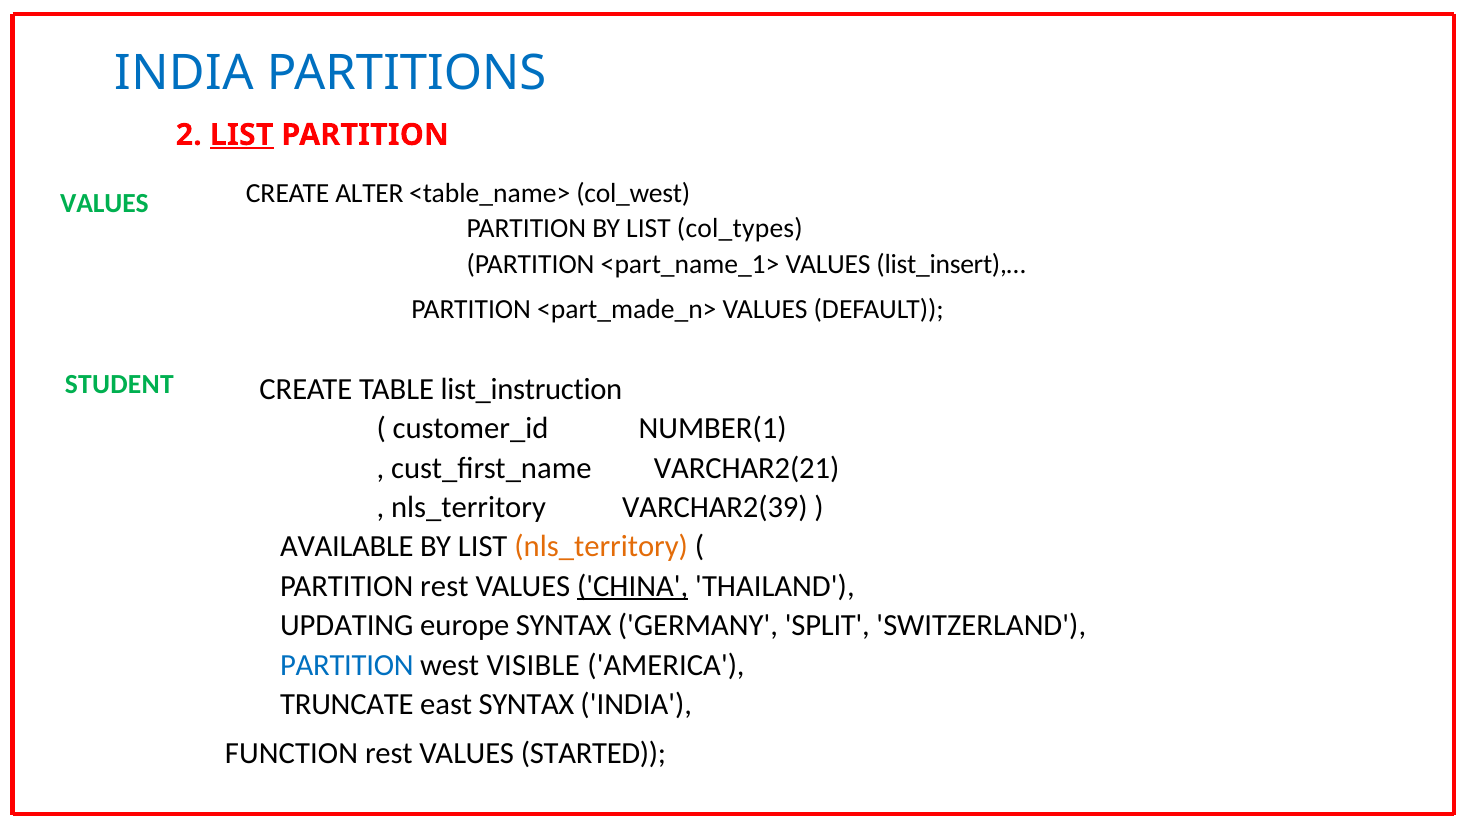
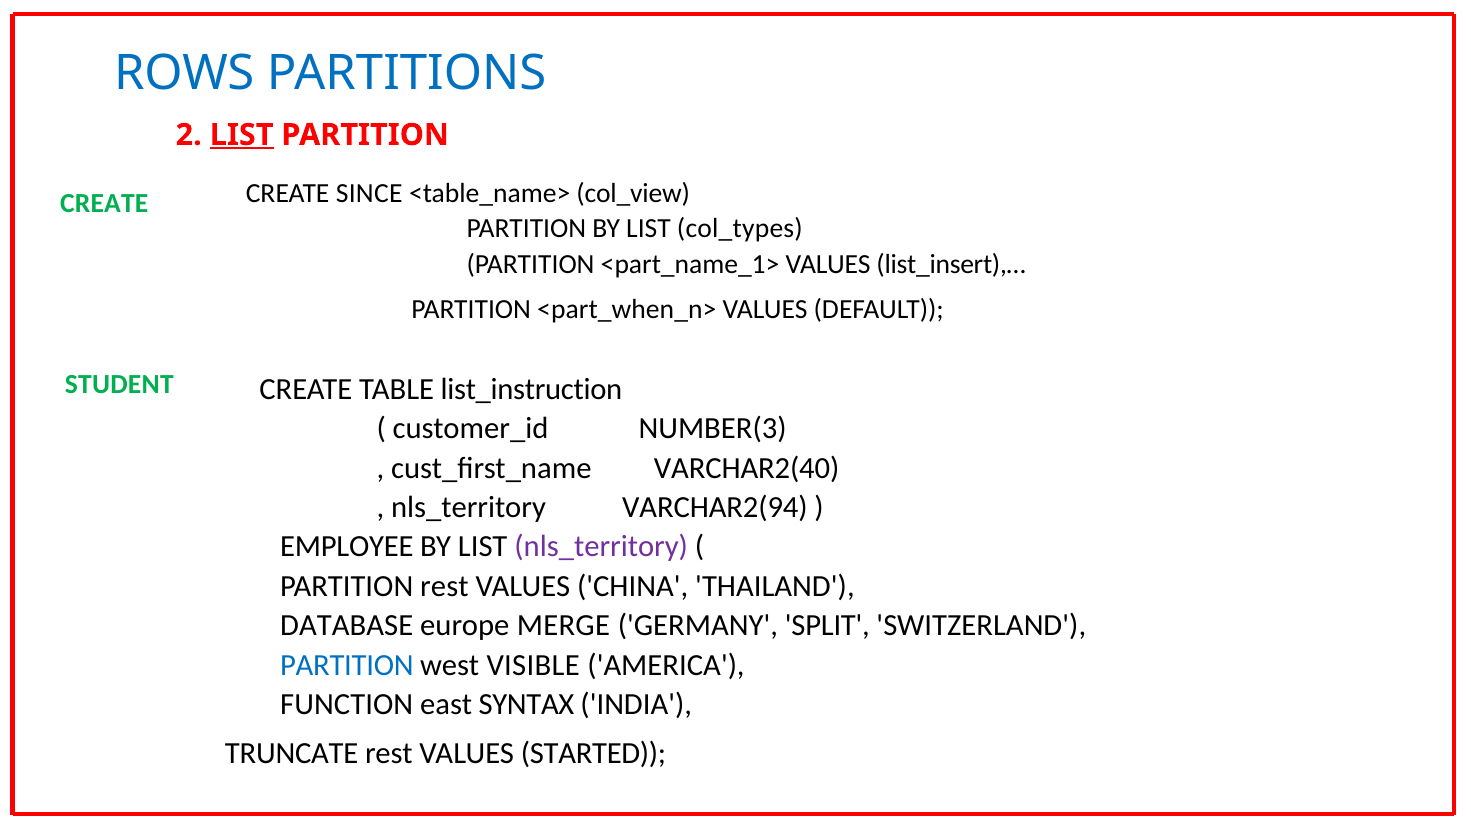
INDIA: INDIA -> ROWS (184, 73)
VALUES: VALUES -> CREATE (104, 204)
ALTER: ALTER -> SINCE (369, 193)
col_west: col_west -> col_view (633, 193)
<part_made_n>: <part_made_n> -> <part_when_n> (627, 309)
NUMBER(1: NUMBER(1 -> NUMBER(3 (713, 428)
VARCHAR2(21: VARCHAR2(21 -> VARCHAR2(40 (747, 468)
VARCHAR2(39: VARCHAR2(39 -> VARCHAR2(94 (715, 507)
AVAILABLE: AVAILABLE -> EMPLOYEE (347, 546)
nls_territory colour: orange -> purple (601, 546)
CHINA underline: present -> none (633, 586)
UPDATING: UPDATING -> DATABASE (347, 625)
europe SYNTAX: SYNTAX -> MERGE (563, 625)
TRUNCATE: TRUNCATE -> FUNCTION (347, 704)
FUNCTION: FUNCTION -> TRUNCATE (292, 753)
